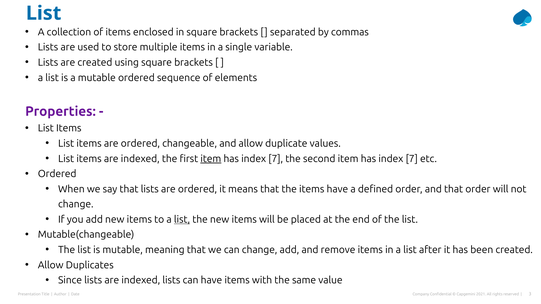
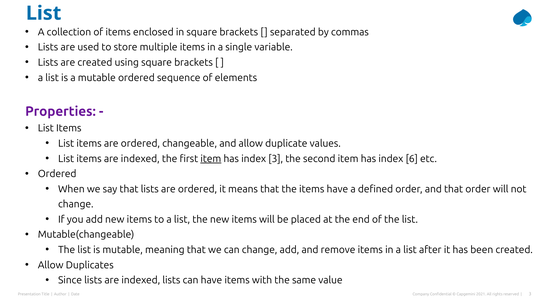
7: 7 -> 3 (276, 159)
7: 7 -> 6 (412, 159)
list underline: present -> none (182, 220)
